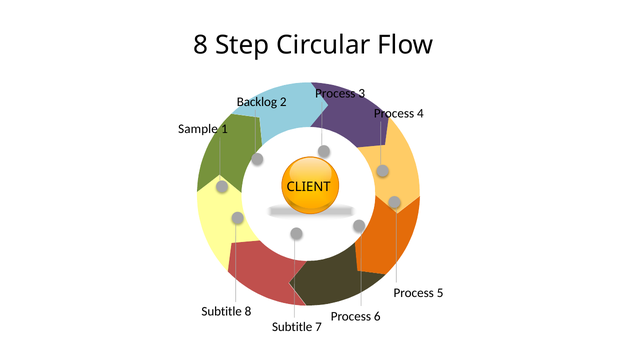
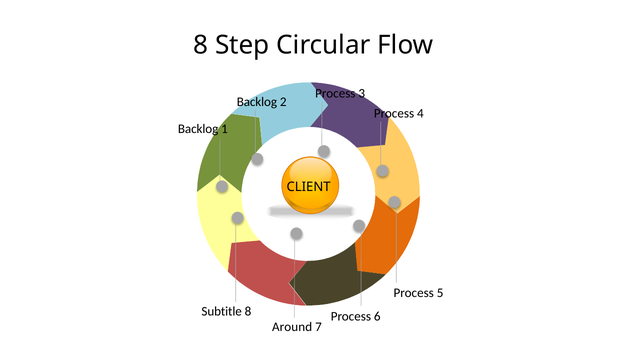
Sample: Sample -> Backlog (198, 129)
Subtitle: Subtitle -> Around (292, 327)
